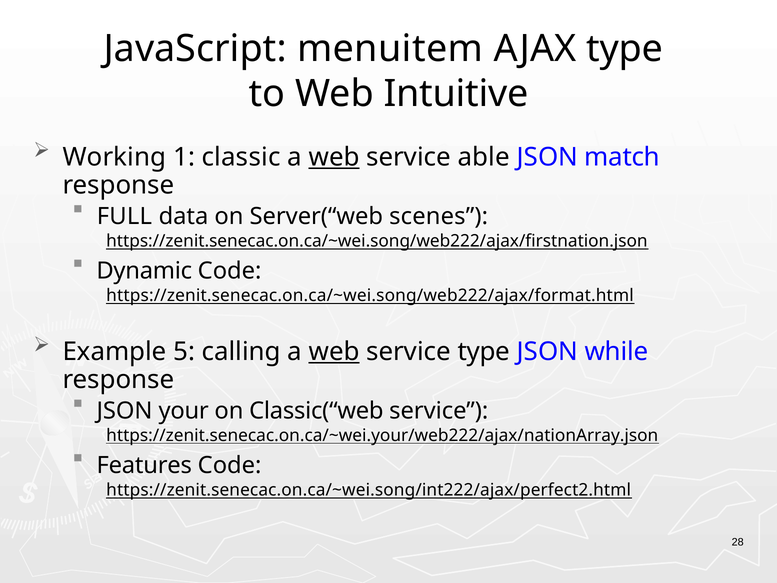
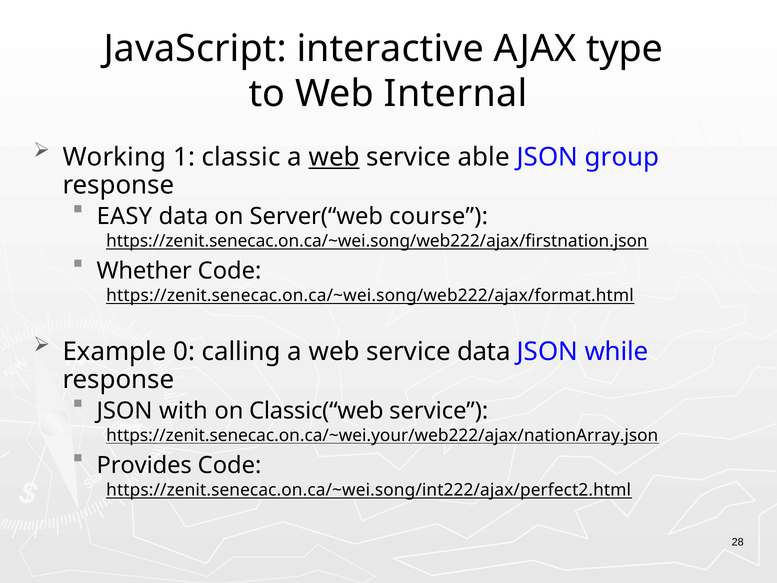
menuitem: menuitem -> interactive (390, 49)
Intuitive: Intuitive -> Internal (456, 94)
match: match -> group (622, 157)
FULL: FULL -> EASY (124, 216)
scenes: scenes -> course (439, 216)
Dynamic: Dynamic -> Whether (144, 271)
5: 5 -> 0 (184, 352)
web underline: present -> none (334, 352)
service type: type -> data (484, 352)
your: your -> with (183, 411)
Features: Features -> Provides (144, 465)
